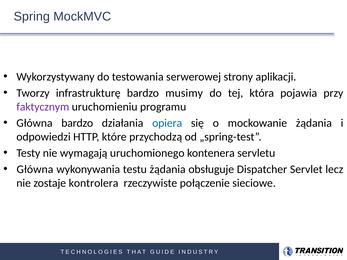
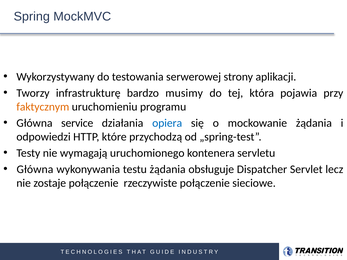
faktycznym colour: purple -> orange (43, 107)
Główna bardzo: bardzo -> service (77, 123)
zostaje kontrolera: kontrolera -> połączenie (94, 183)
